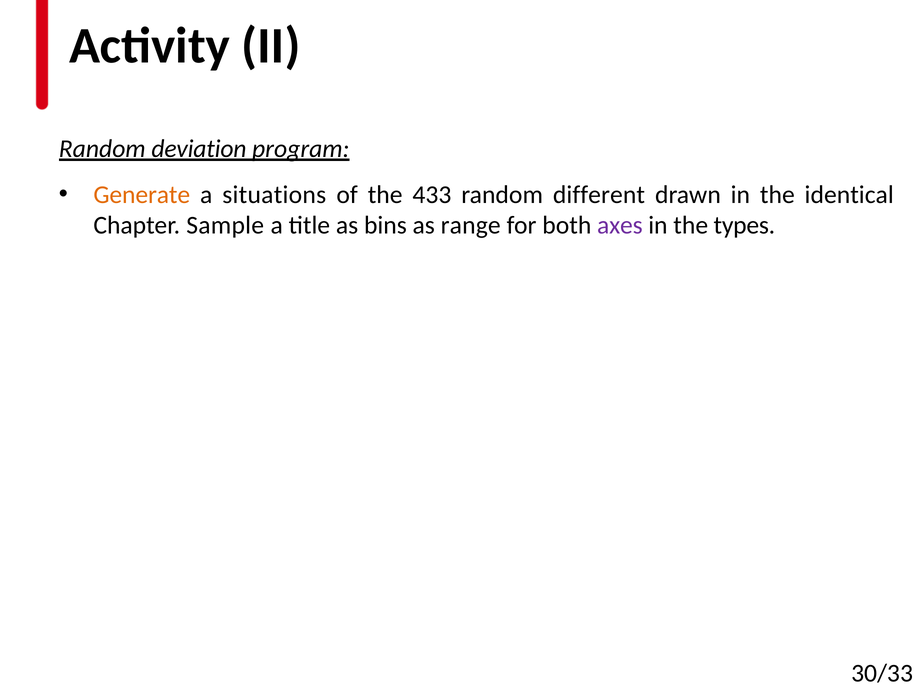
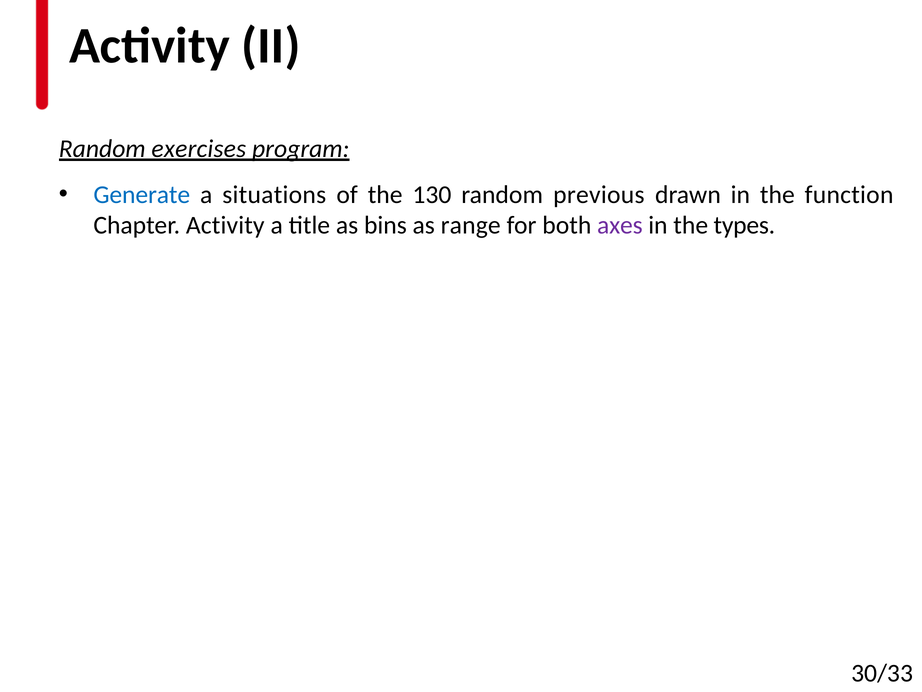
deviation: deviation -> exercises (199, 148)
Generate colour: orange -> blue (142, 195)
433: 433 -> 130 (432, 195)
different: different -> previous (599, 195)
identical: identical -> function (849, 195)
Chapter Sample: Sample -> Activity (225, 225)
